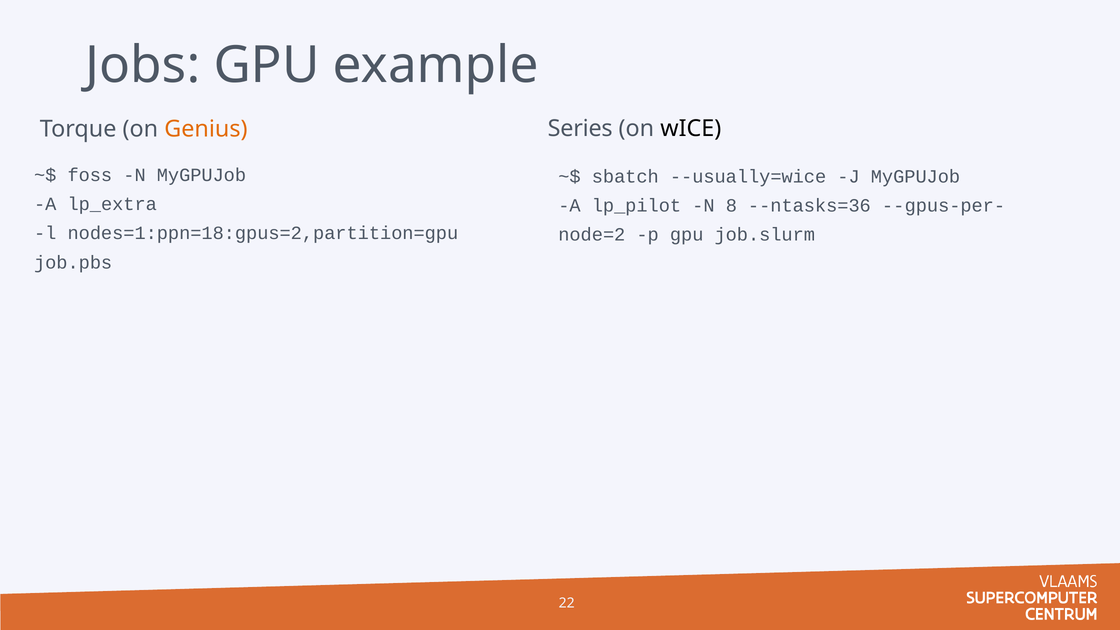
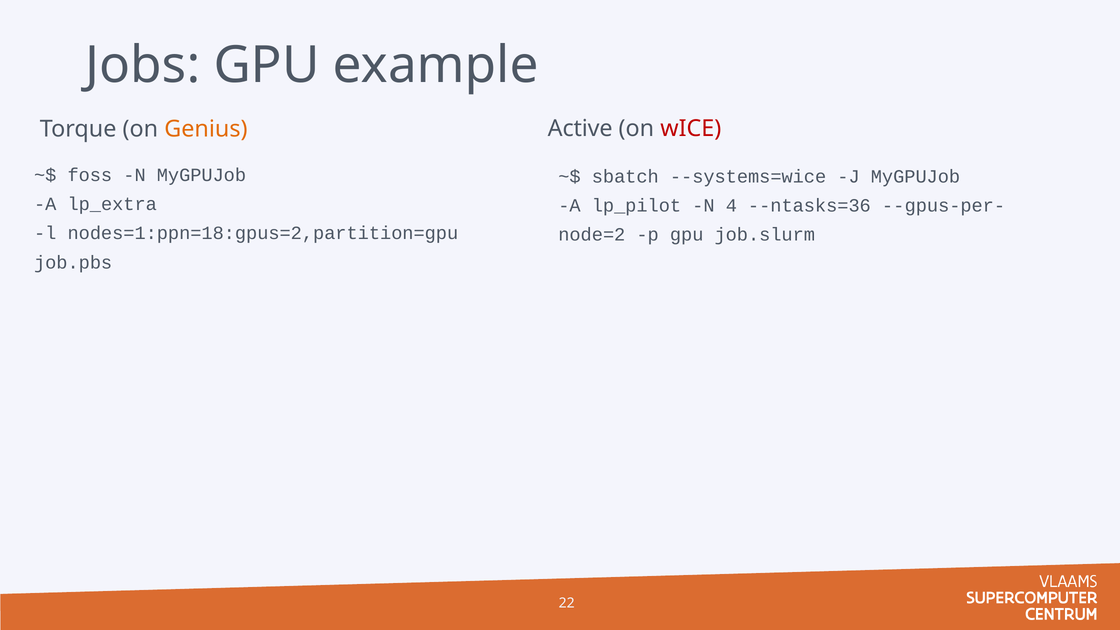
Series: Series -> Active (580, 129)
wICE colour: black -> red (691, 129)
--usually=wice: --usually=wice -> --systems=wice (748, 177)
8: 8 -> 4 (731, 206)
